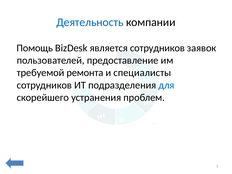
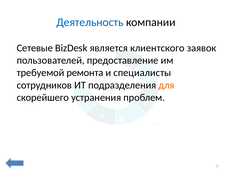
Помощь: Помощь -> Сетевые (35, 48)
является сотрудников: сотрудников -> клиентского (157, 48)
для colour: blue -> orange (166, 85)
